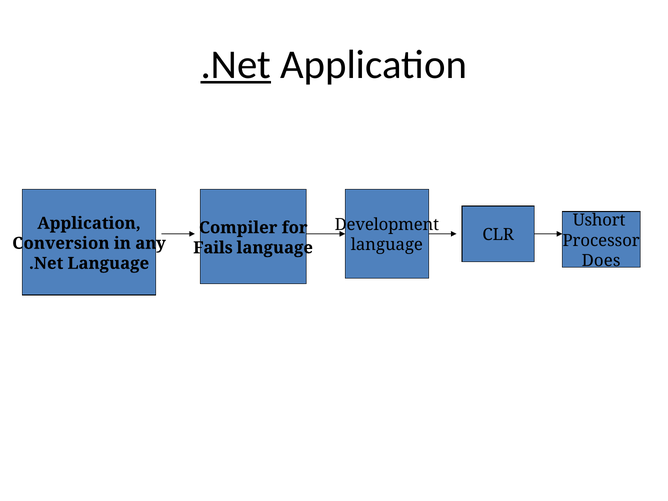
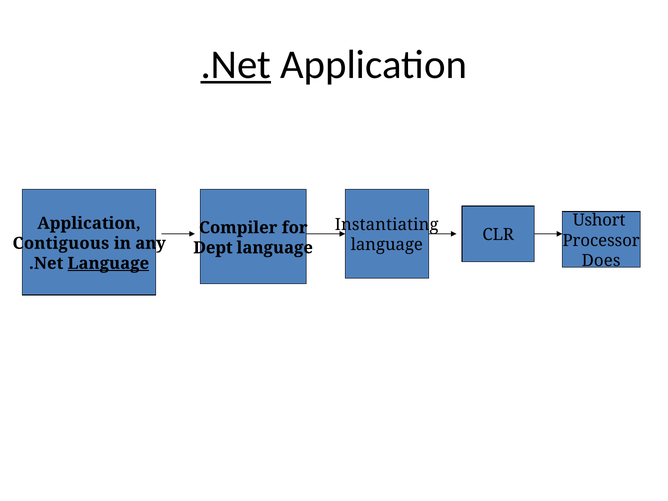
Development: Development -> Instantiating (387, 225)
Conversion: Conversion -> Contiguous (61, 243)
Fails: Fails -> Dept (213, 248)
Language underline: none -> present (108, 263)
